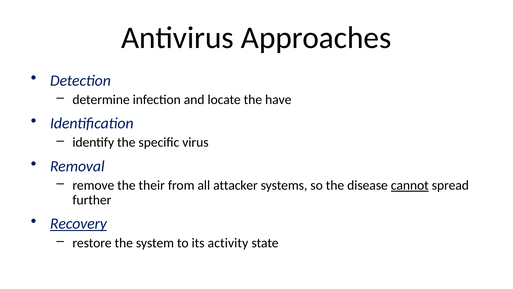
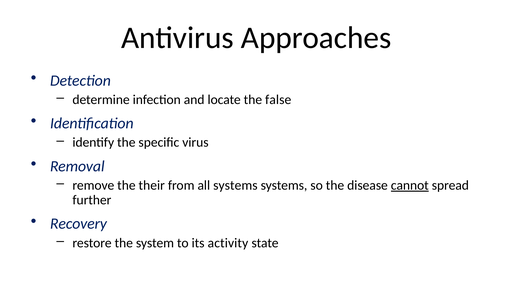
have: have -> false (278, 99)
all attacker: attacker -> systems (235, 185)
Recovery underline: present -> none (78, 223)
